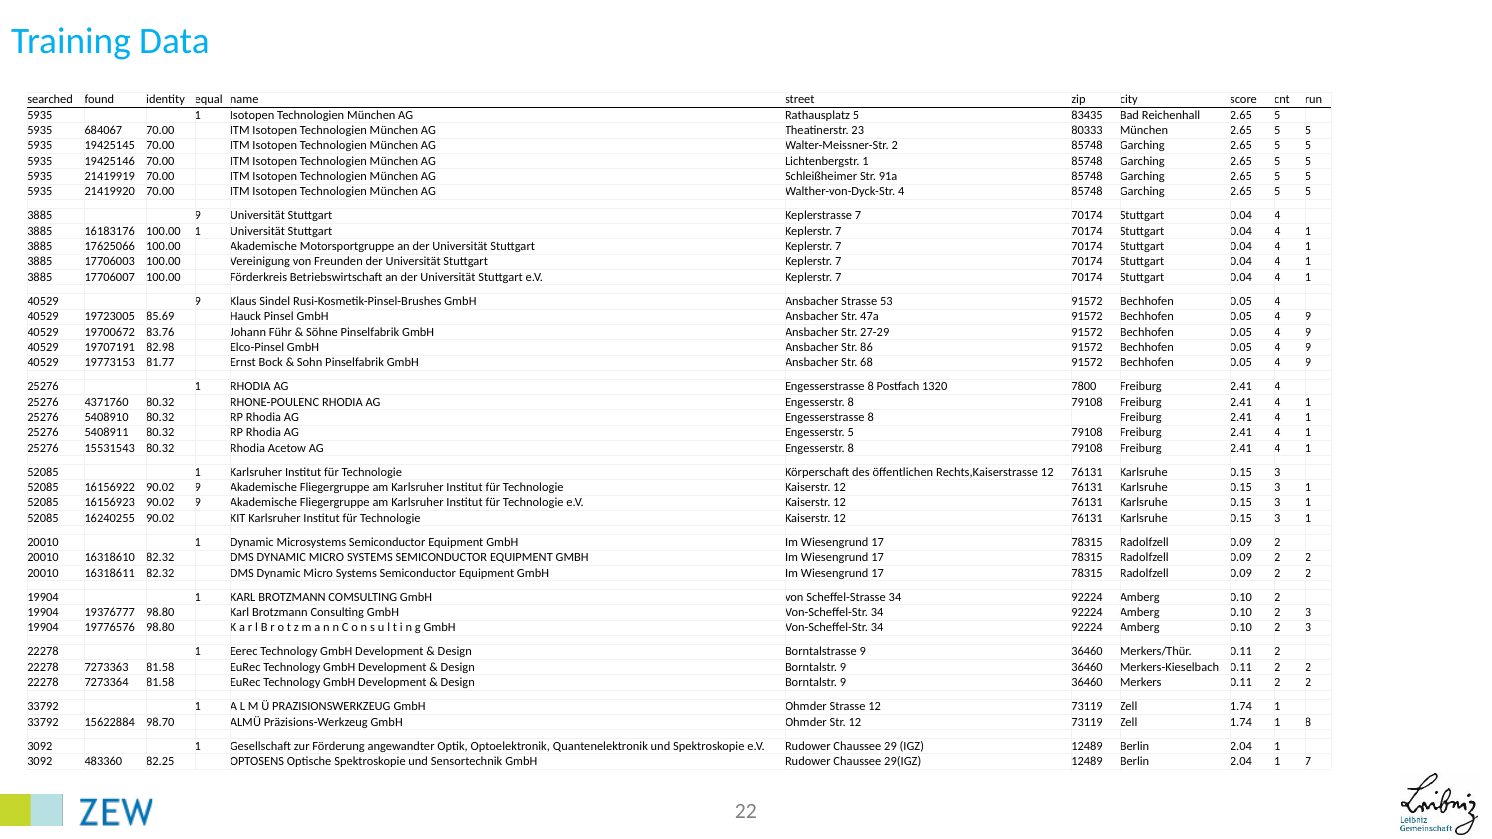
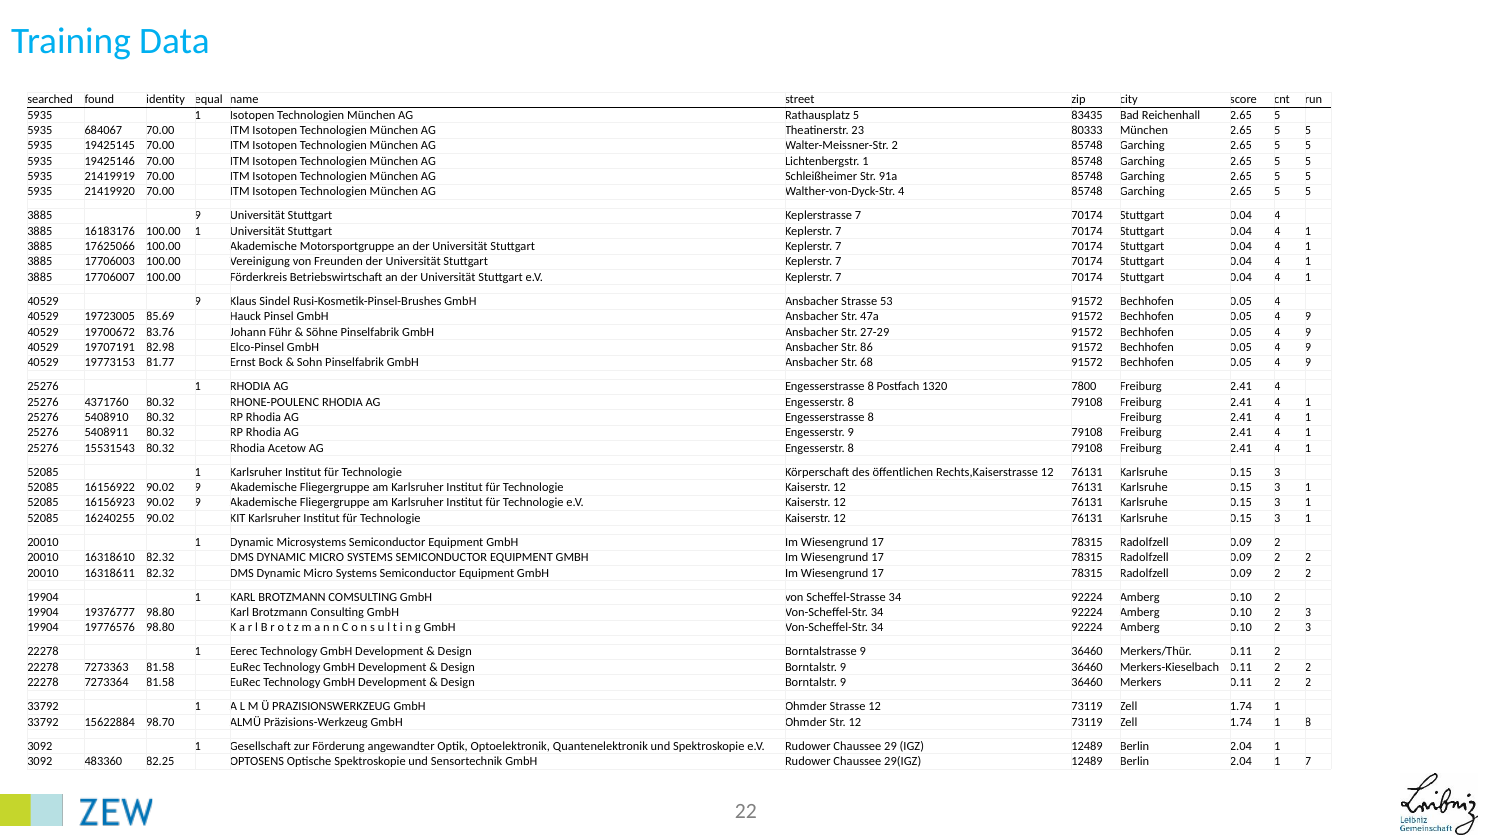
Engesserstr 5: 5 -> 9 (851, 433)
